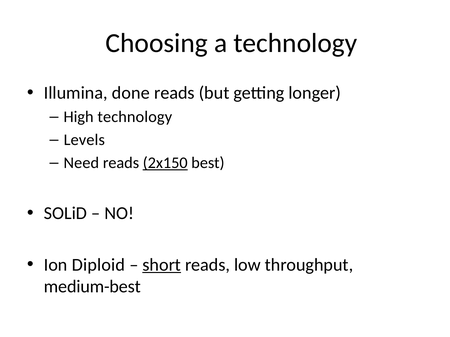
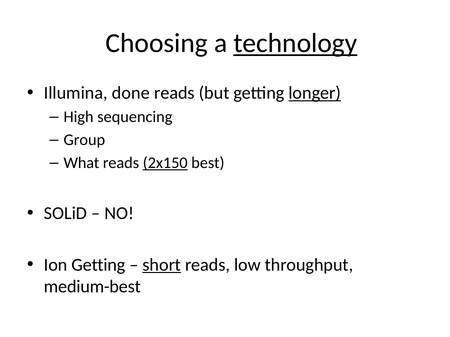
technology underline: none -> present (295, 43)
longer underline: none -> present (315, 93)
High technology: technology -> sequencing (135, 117)
Levels: Levels -> Group (84, 140)
Need: Need -> What (81, 163)
Ion Diploid: Diploid -> Getting (98, 265)
